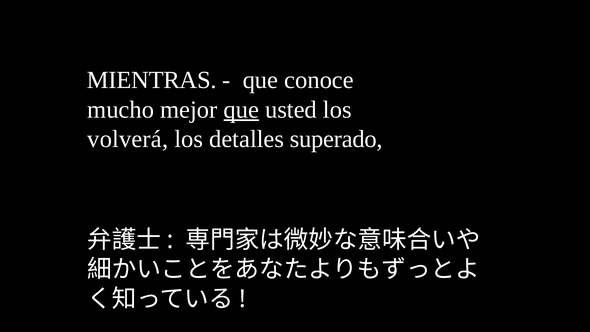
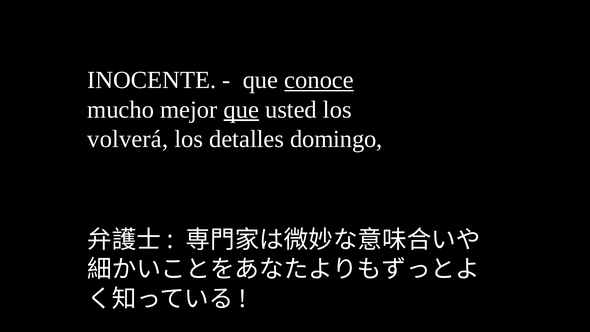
MIENTRAS: MIENTRAS -> INOCENTE (152, 80)
conoce underline: none -> present (319, 80)
superado: superado -> domingo (336, 139)
